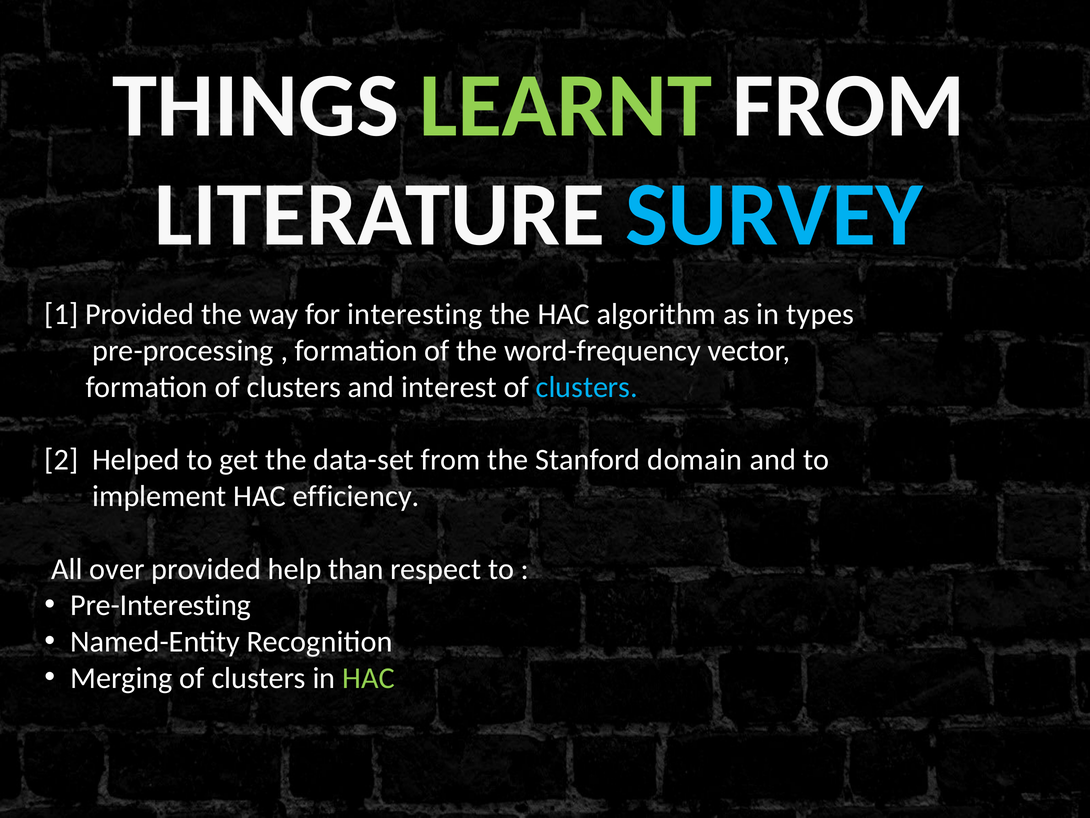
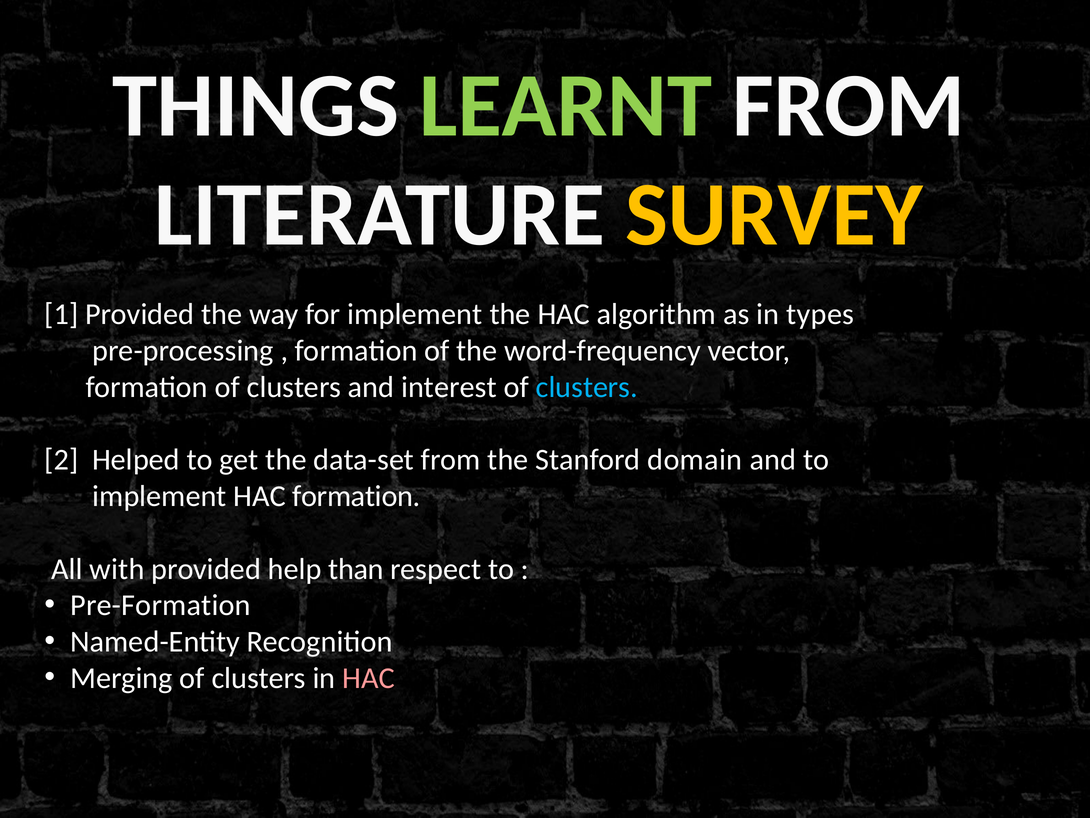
SURVEY colour: light blue -> yellow (774, 215)
for interesting: interesting -> implement (415, 314)
HAC efficiency: efficiency -> formation (356, 496)
over: over -> with (117, 569)
Pre-Interesting: Pre-Interesting -> Pre-Formation (160, 605)
HAC colour: light green -> pink (369, 678)
